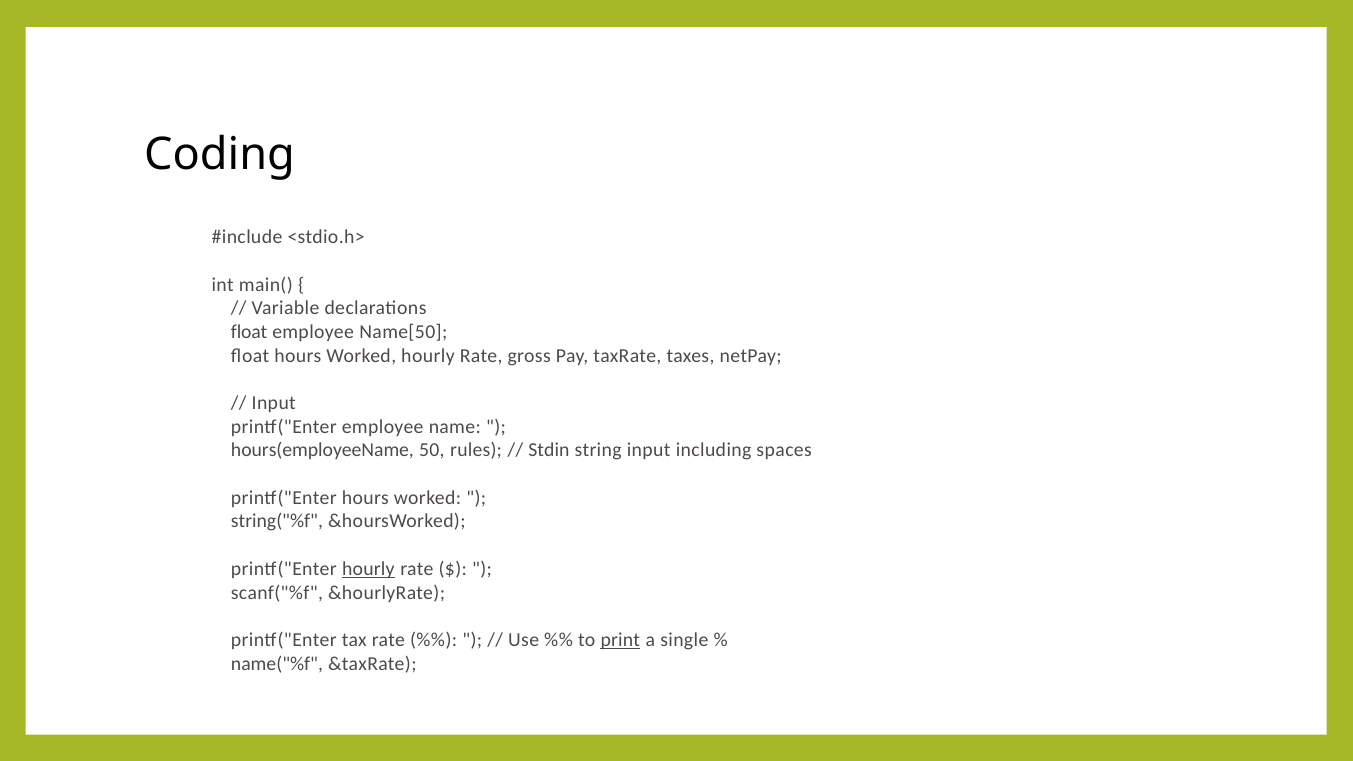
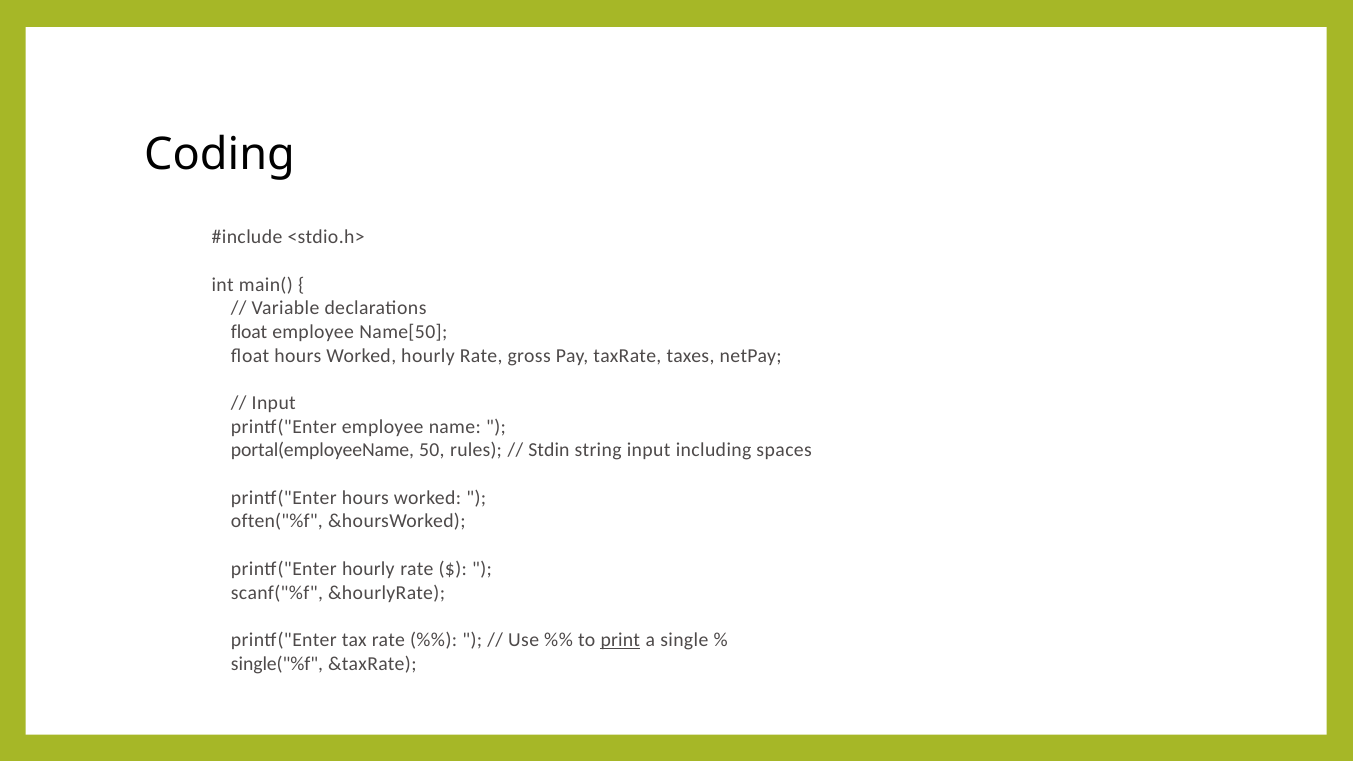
hours(employeeName: hours(employeeName -> portal(employeeName (322, 450)
string("%f: string("%f -> often("%f (277, 522)
hourly underline: present -> none (368, 569)
name("%f: name("%f -> single("%f (277, 664)
